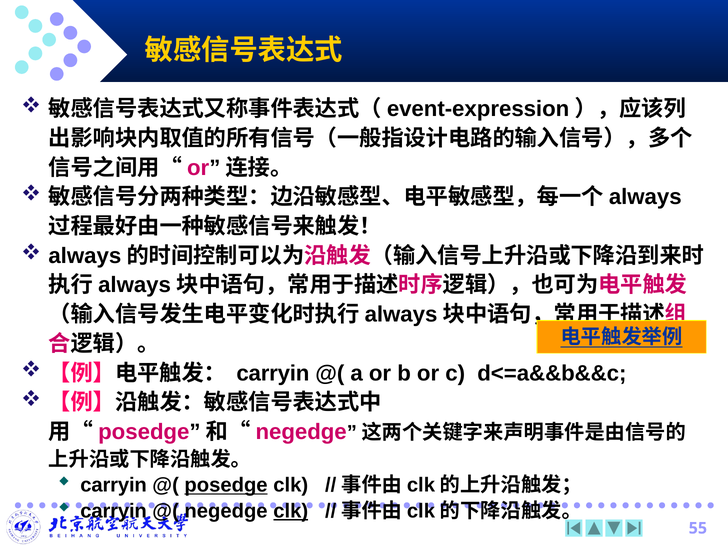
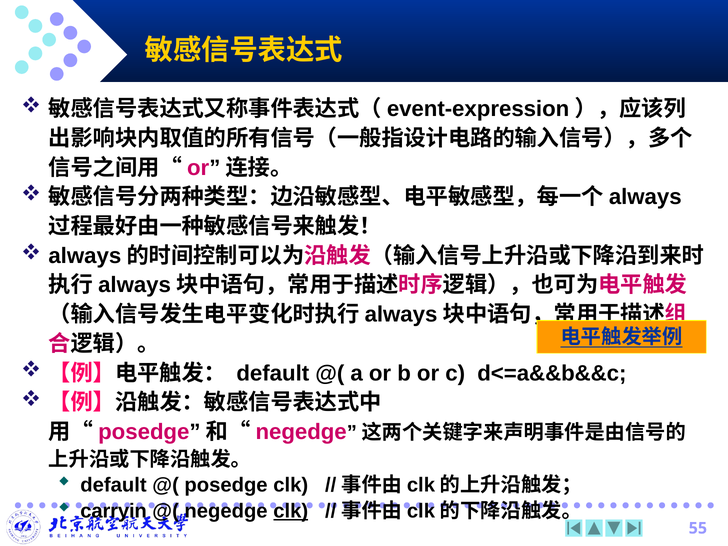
carryin: carryin -> default (273, 373)
carryin: carryin -> default (113, 485)
posedge underline: present -> none (226, 485)
